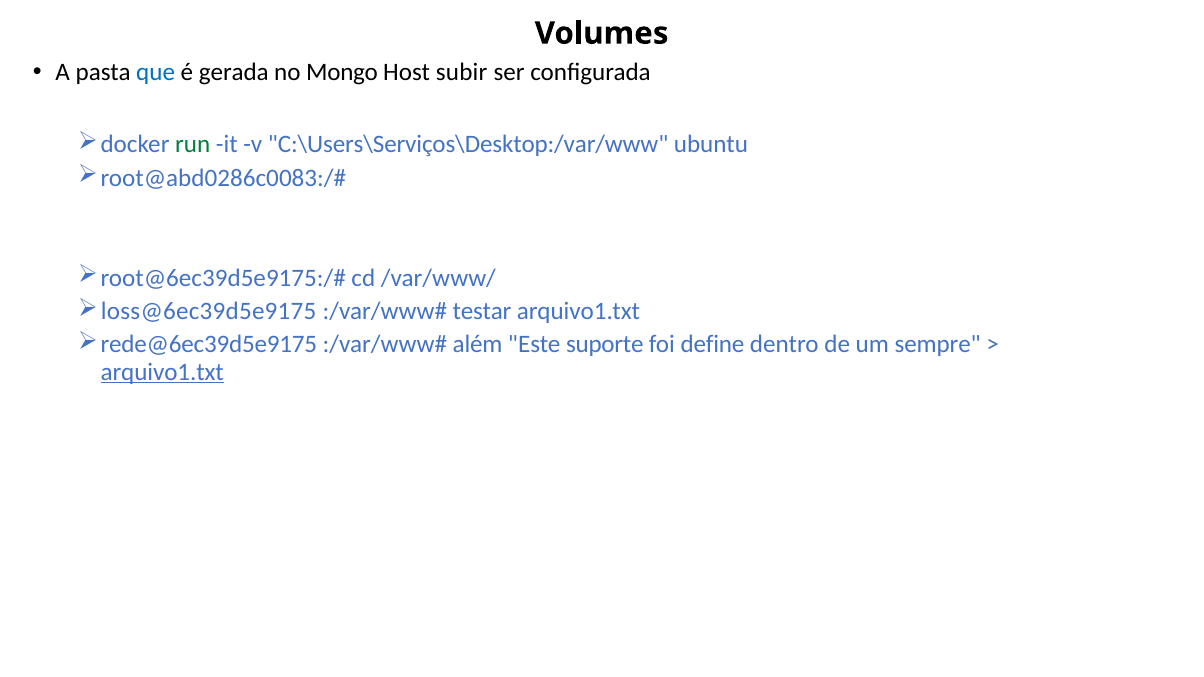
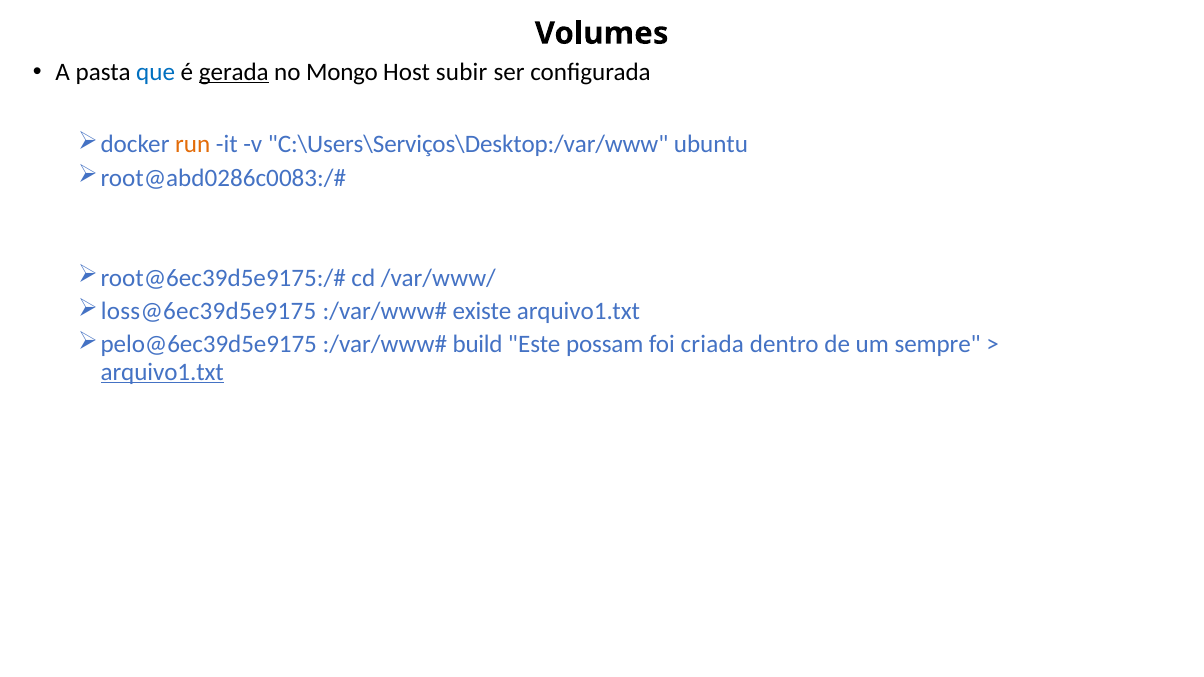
gerada underline: none -> present (234, 72)
run colour: green -> orange (193, 145)
testar: testar -> existe (482, 311)
rede@6ec39d5e9175: rede@6ec39d5e9175 -> pelo@6ec39d5e9175 (209, 345)
além: além -> build (478, 345)
suporte: suporte -> possam (605, 345)
define: define -> criada (712, 345)
